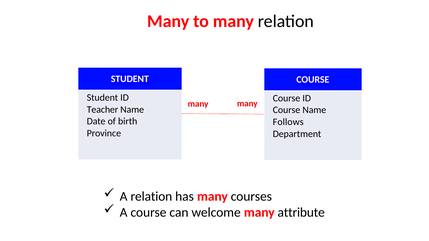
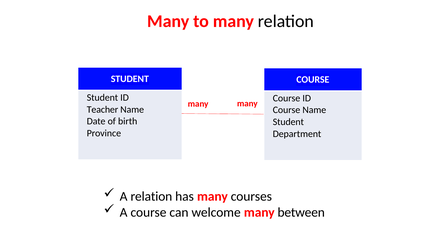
Follows: Follows -> Student (288, 122)
attribute: attribute -> between (301, 213)
